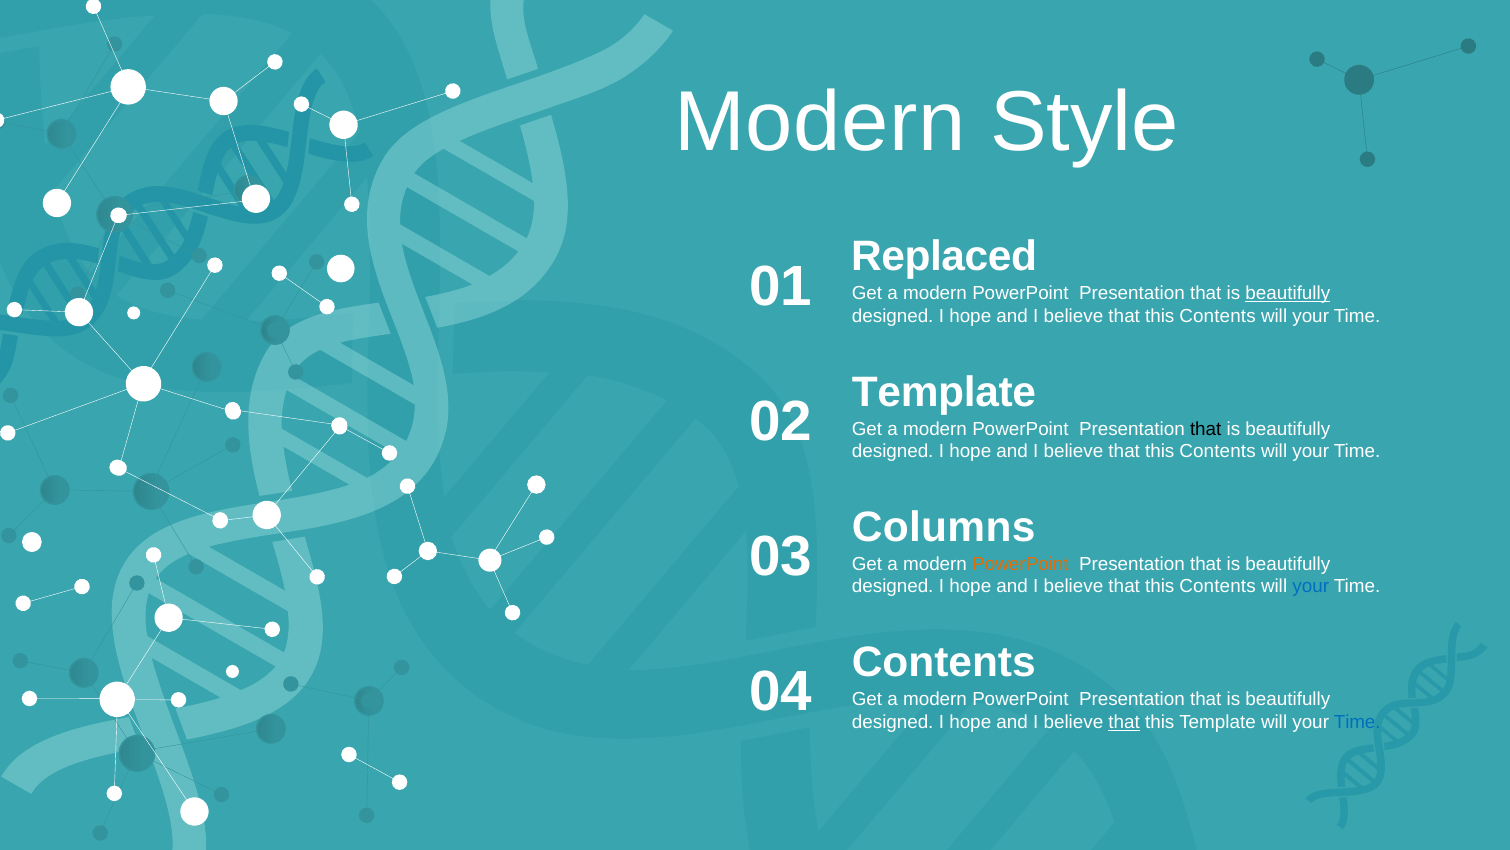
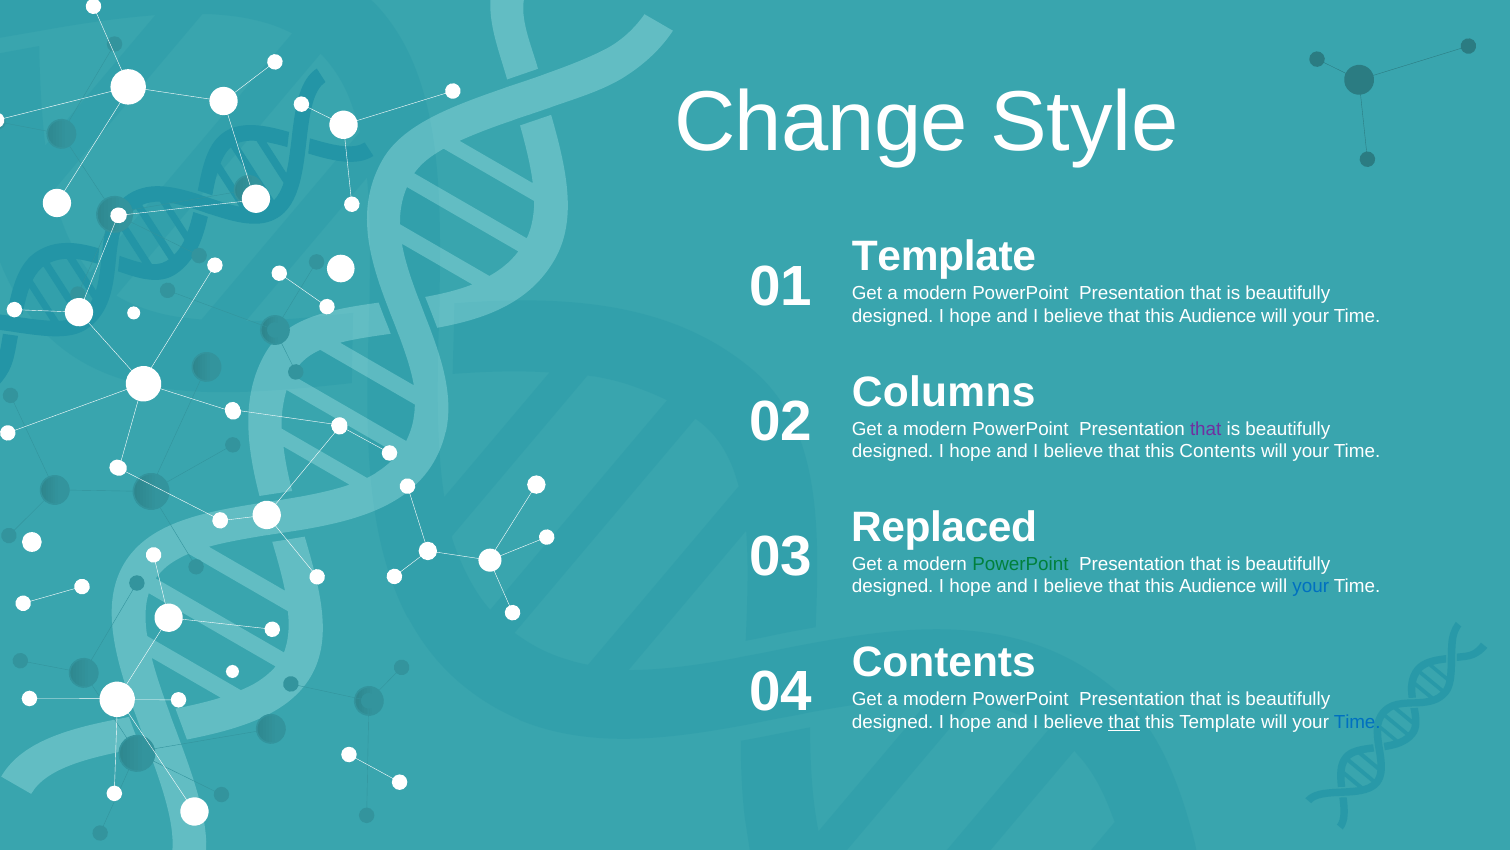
Modern: Modern -> Change (821, 123)
Replaced: Replaced -> Template (944, 257)
beautifully underline: present -> none (1288, 293)
Contents: Contents -> Audience (1218, 316)
Template: Template -> Columns (944, 392)
that colour: black -> purple (1206, 429)
Columns: Columns -> Replaced (944, 527)
PowerPoint colour: orange -> green (1020, 564)
Contents: Contents -> Audience (1218, 586)
